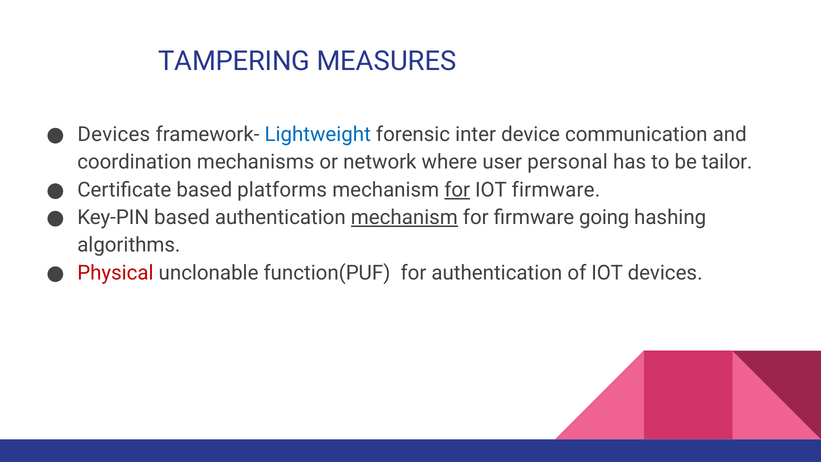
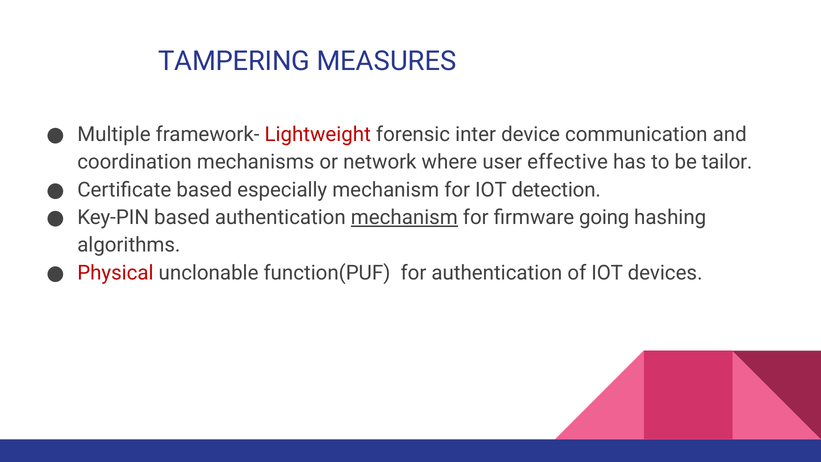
Devices: Devices -> Multiple (114, 134)
Lightweight colour: blue -> red (318, 134)
personal: personal -> effective (568, 162)
platforms: platforms -> especially (282, 190)
for underline: present -> none (457, 190)
IOT firmware: firmware -> detection (556, 190)
